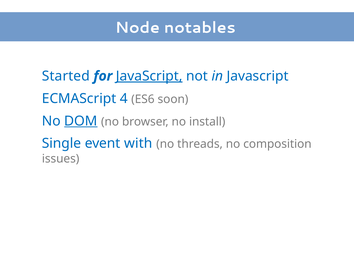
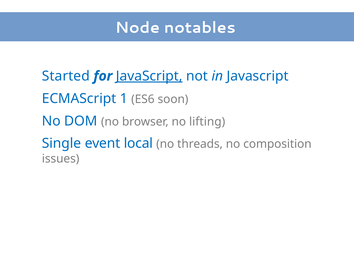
4: 4 -> 1 (124, 98)
DOM underline: present -> none (81, 121)
install: install -> lifting (207, 121)
with: with -> local (138, 143)
